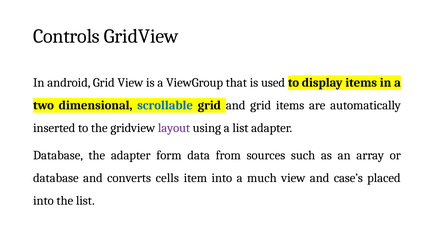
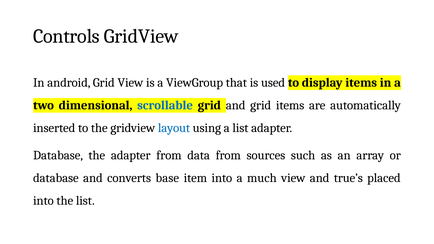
layout colour: purple -> blue (174, 128)
adapter form: form -> from (169, 155)
cells: cells -> base (167, 178)
case’s: case’s -> true’s (348, 178)
